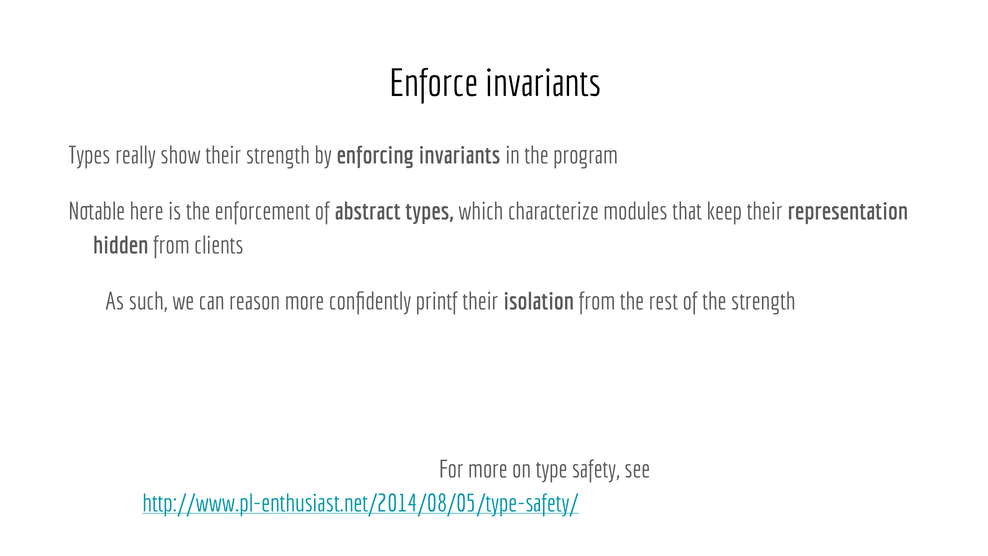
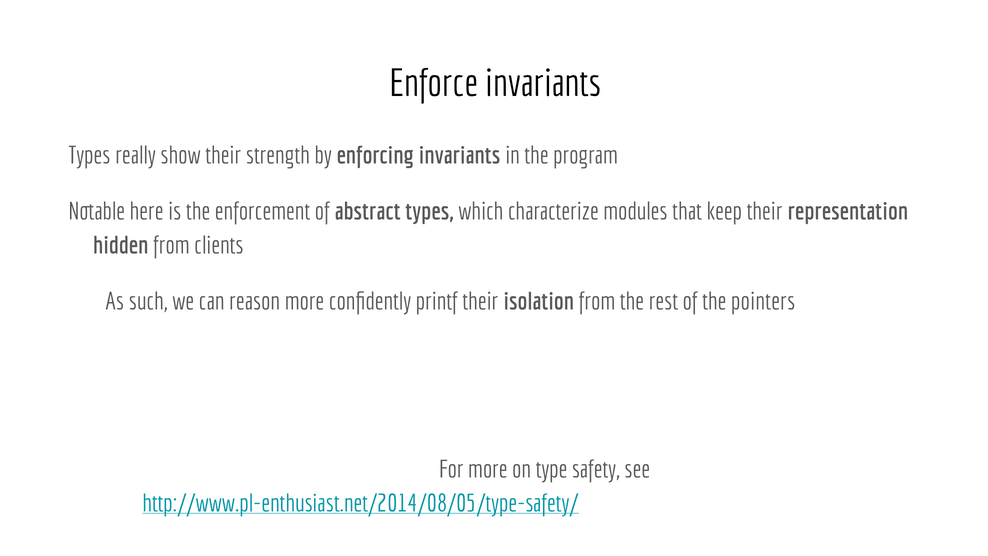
the strength: strength -> pointers (763, 301)
